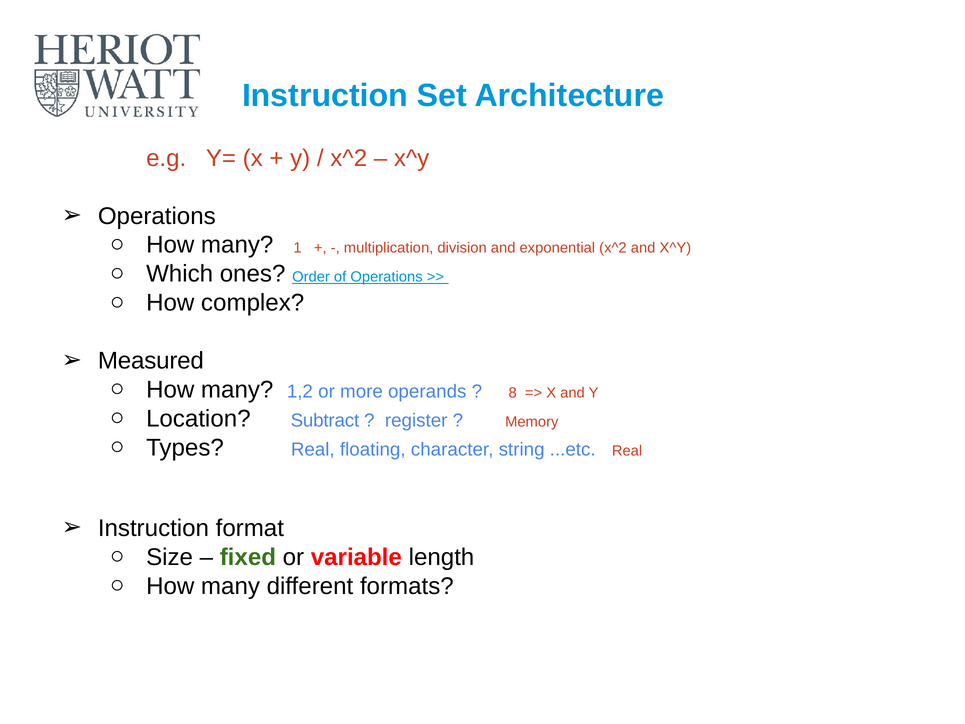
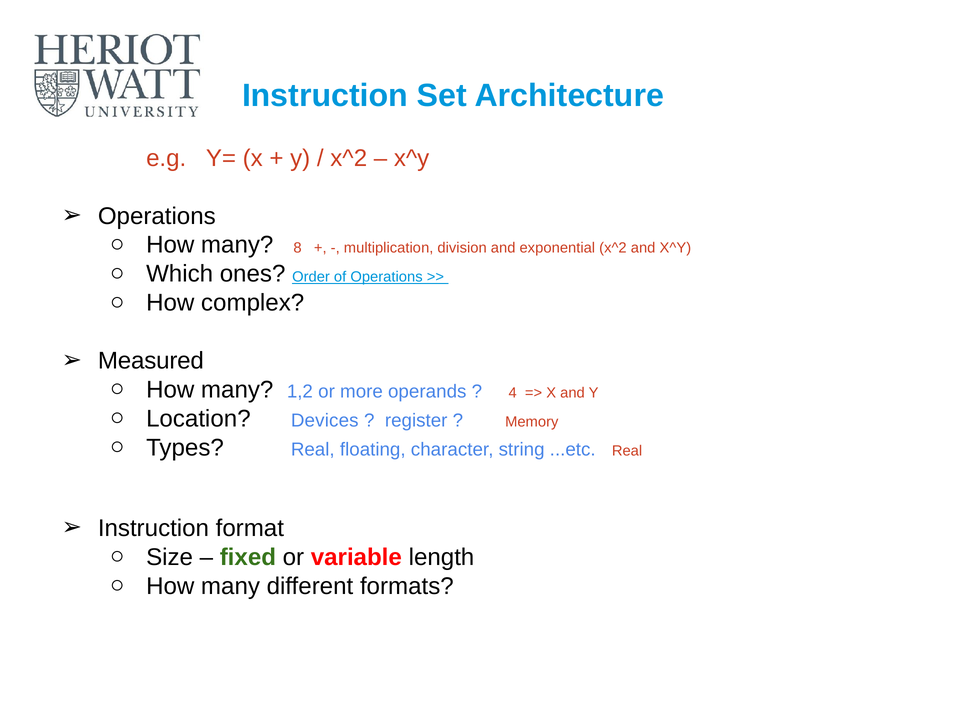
1: 1 -> 8 (298, 248)
8: 8 -> 4 (513, 393)
Subtract: Subtract -> Devices (325, 420)
